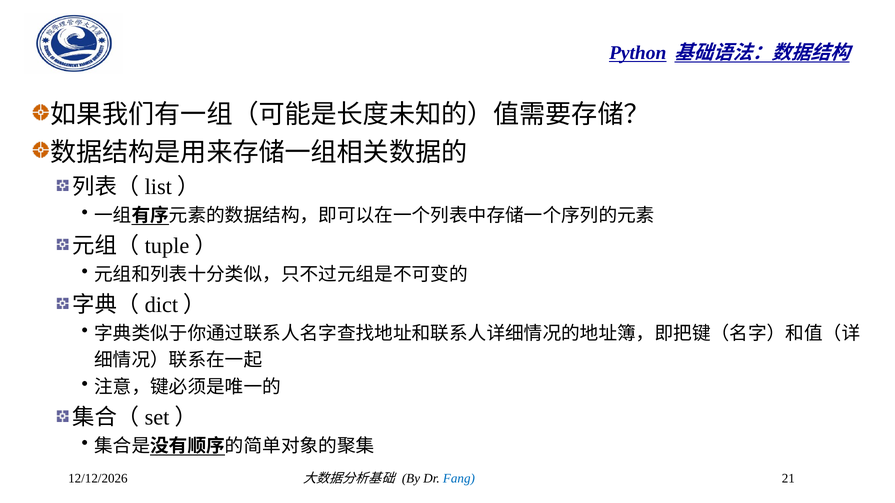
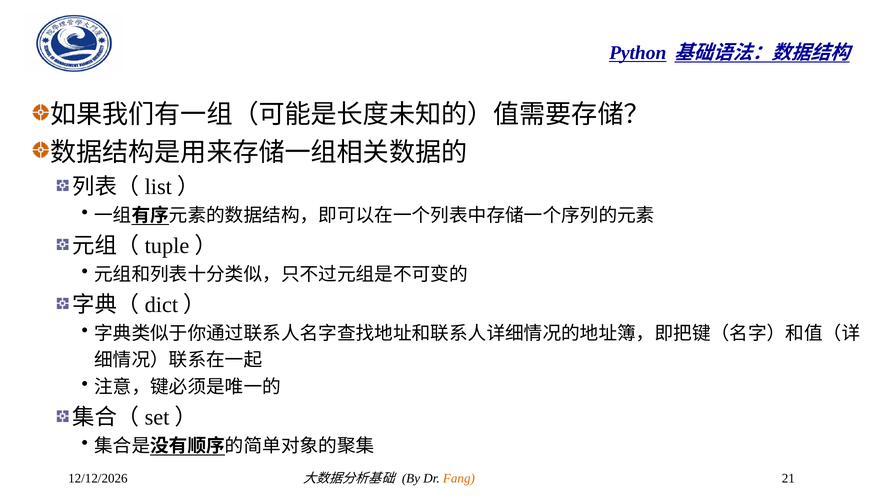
Fang colour: blue -> orange (459, 479)
